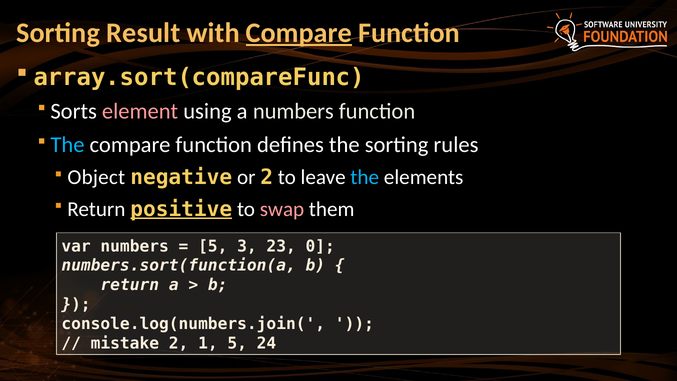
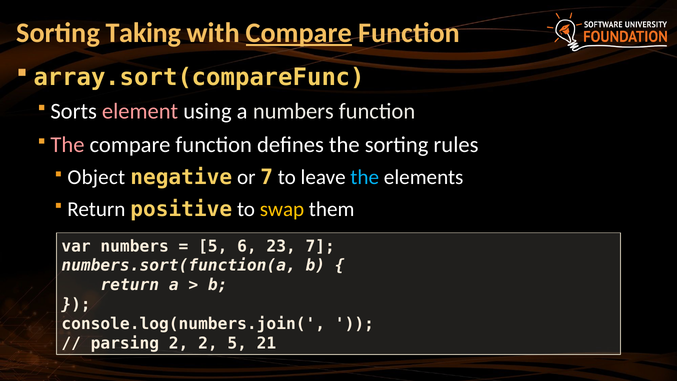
Result: Result -> Taking (143, 33)
The colour: light blue -> pink (67, 145)
or 2: 2 -> 7 (267, 177)
positive underline: present -> none (181, 209)
swap colour: pink -> yellow (282, 209)
3: 3 -> 6 (247, 246)
23 0: 0 -> 7 (320, 246)
mistake: mistake -> parsing (125, 343)
2 1: 1 -> 2 (208, 343)
24: 24 -> 21 (266, 343)
